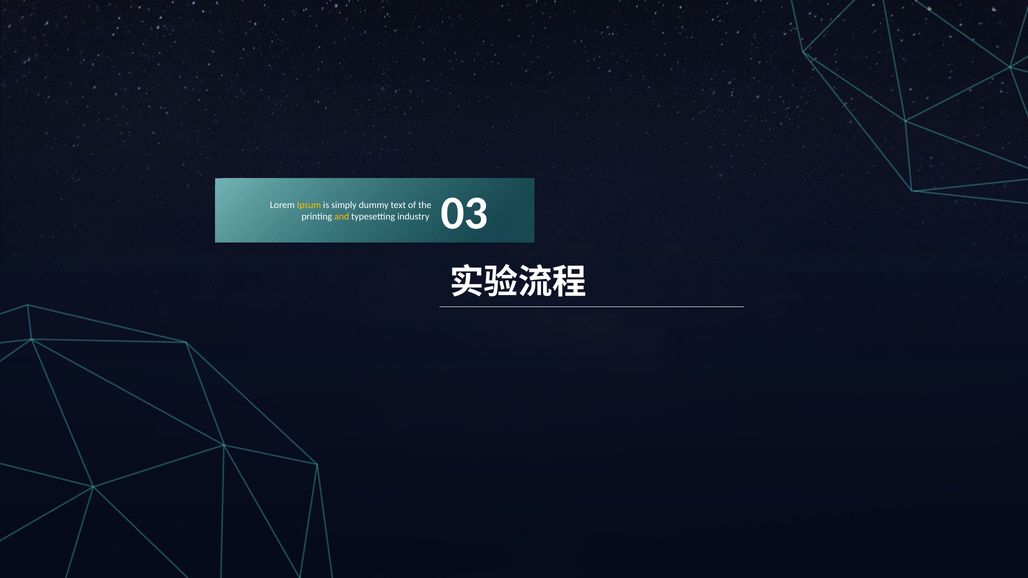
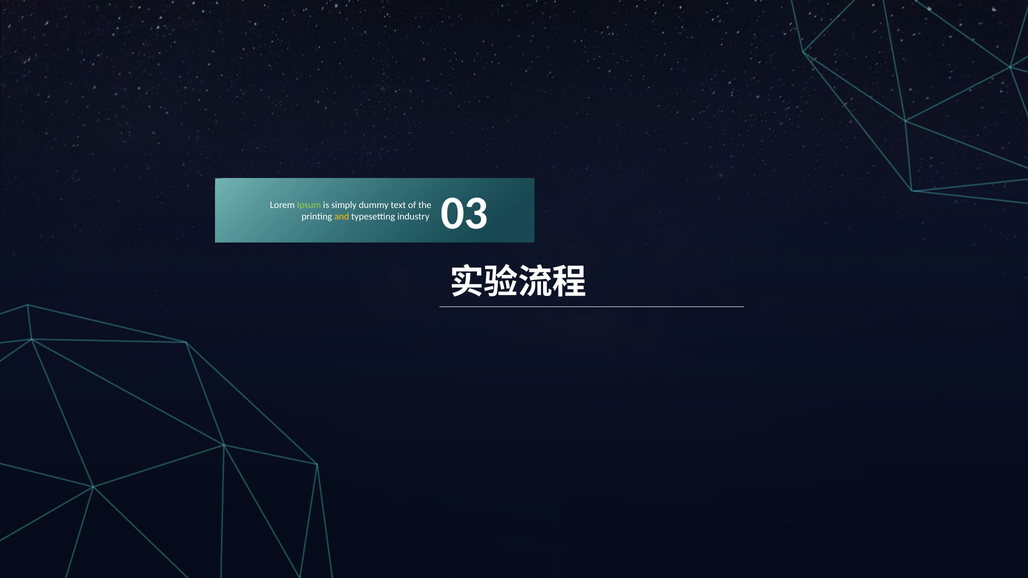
Ipsum colour: yellow -> light green (309, 205)
